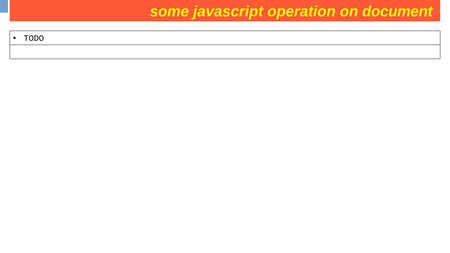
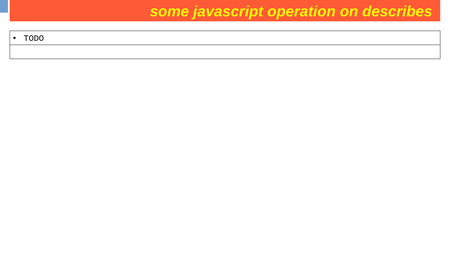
document: document -> describes (397, 12)
